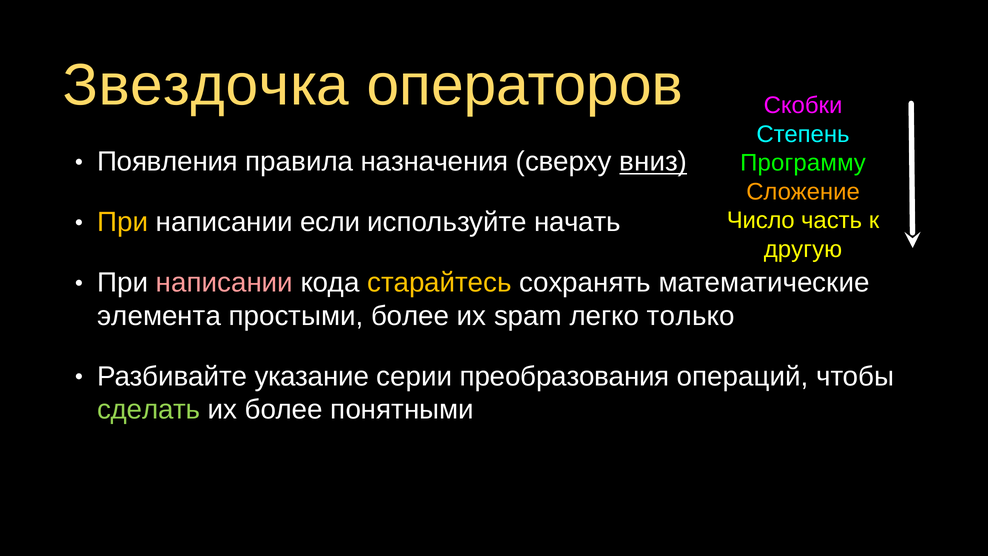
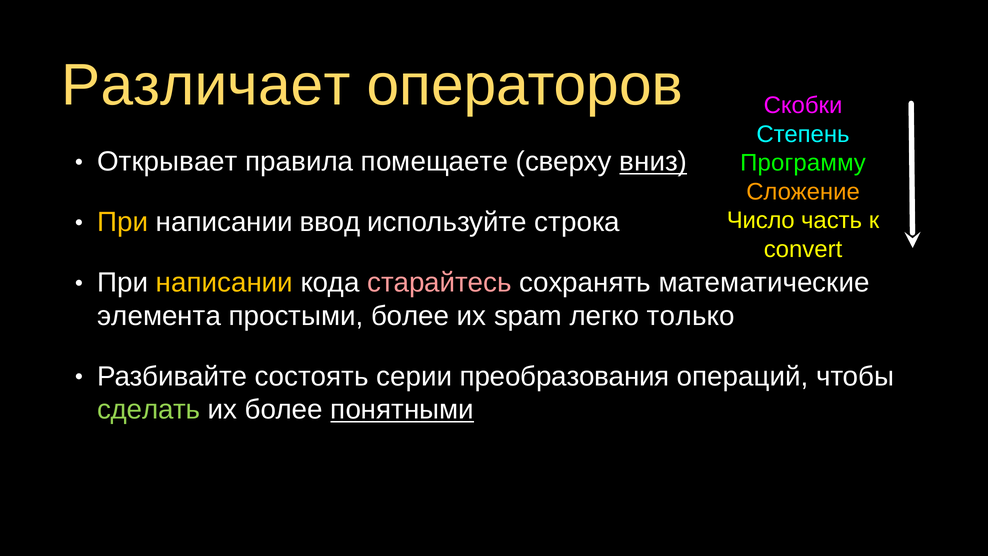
Звездочка: Звездочка -> Различает (206, 85)
Появления: Появления -> Открывает (167, 162)
назначения: назначения -> помещаете (435, 162)
если: если -> ввод (330, 222)
начать: начать -> строка (577, 222)
другую: другую -> convert (803, 249)
написании colour: pink -> yellow (224, 282)
старайтесь colour: yellow -> pink (439, 282)
указание: указание -> состоять (312, 376)
понятными underline: none -> present (402, 409)
